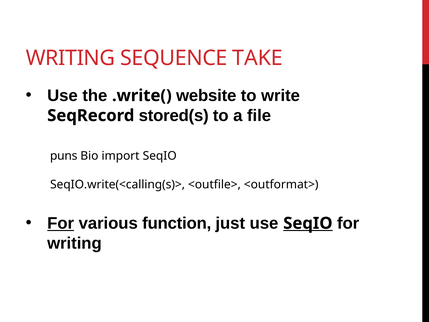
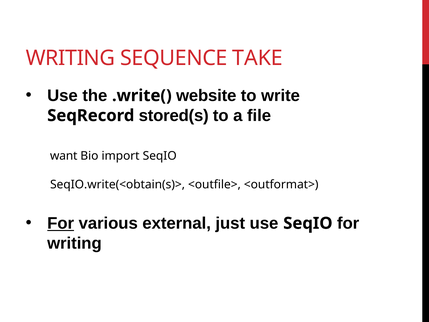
puns: puns -> want (64, 156)
SeqIO.write(<calling(s)>: SeqIO.write(<calling(s)> -> SeqIO.write(<obtain(s)> (118, 184)
function: function -> external (177, 223)
SeqIO underline: present -> none (308, 223)
